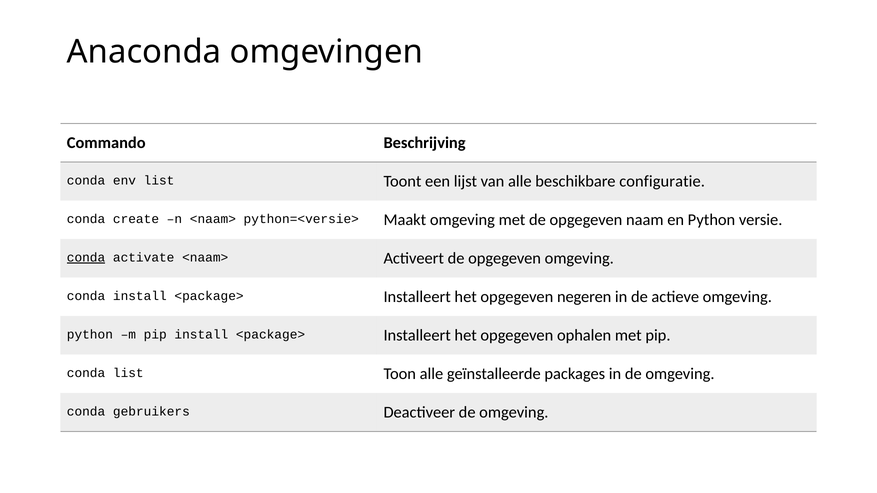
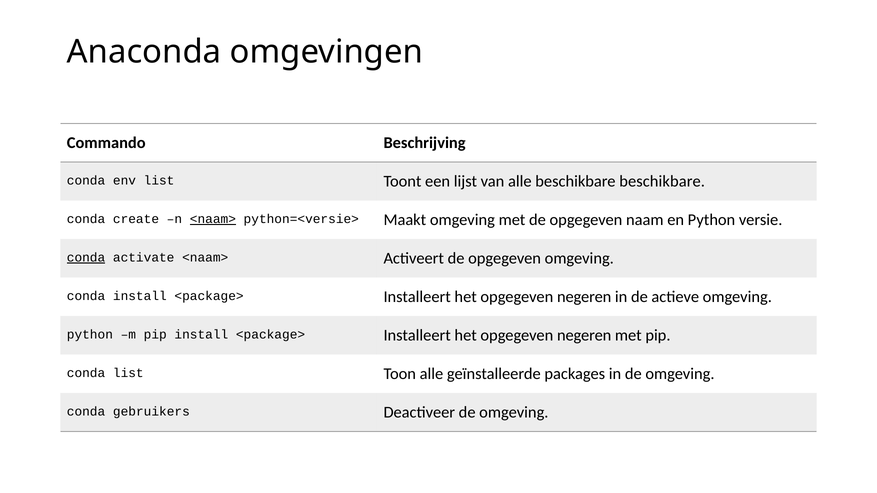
beschikbare configuratie: configuratie -> beschikbare (662, 182)
<naam> underline: none -> present (213, 219)
ophalen: ophalen -> negeren (584, 336)
